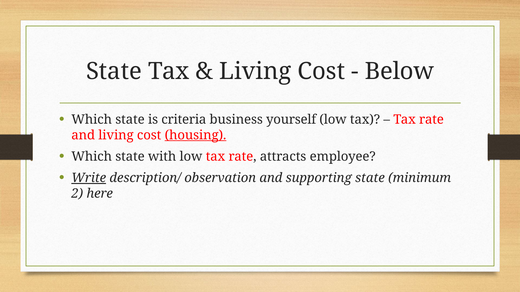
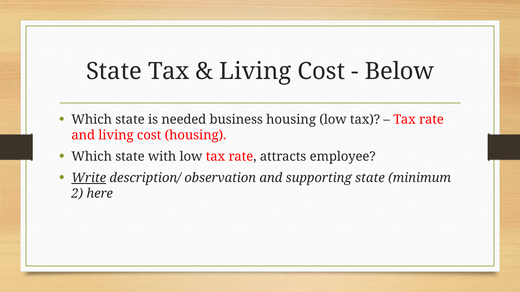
criteria: criteria -> needed (184, 120)
business yourself: yourself -> housing (291, 120)
housing underline: present -> none (196, 135)
